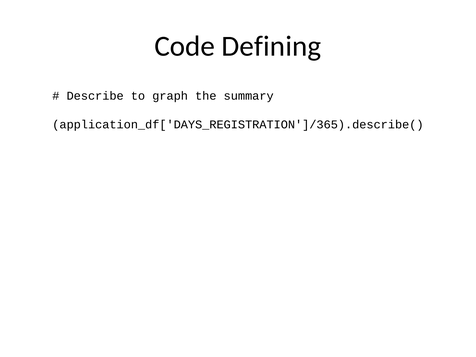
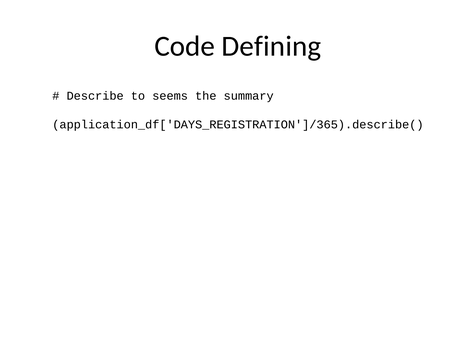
graph: graph -> seems (170, 96)
